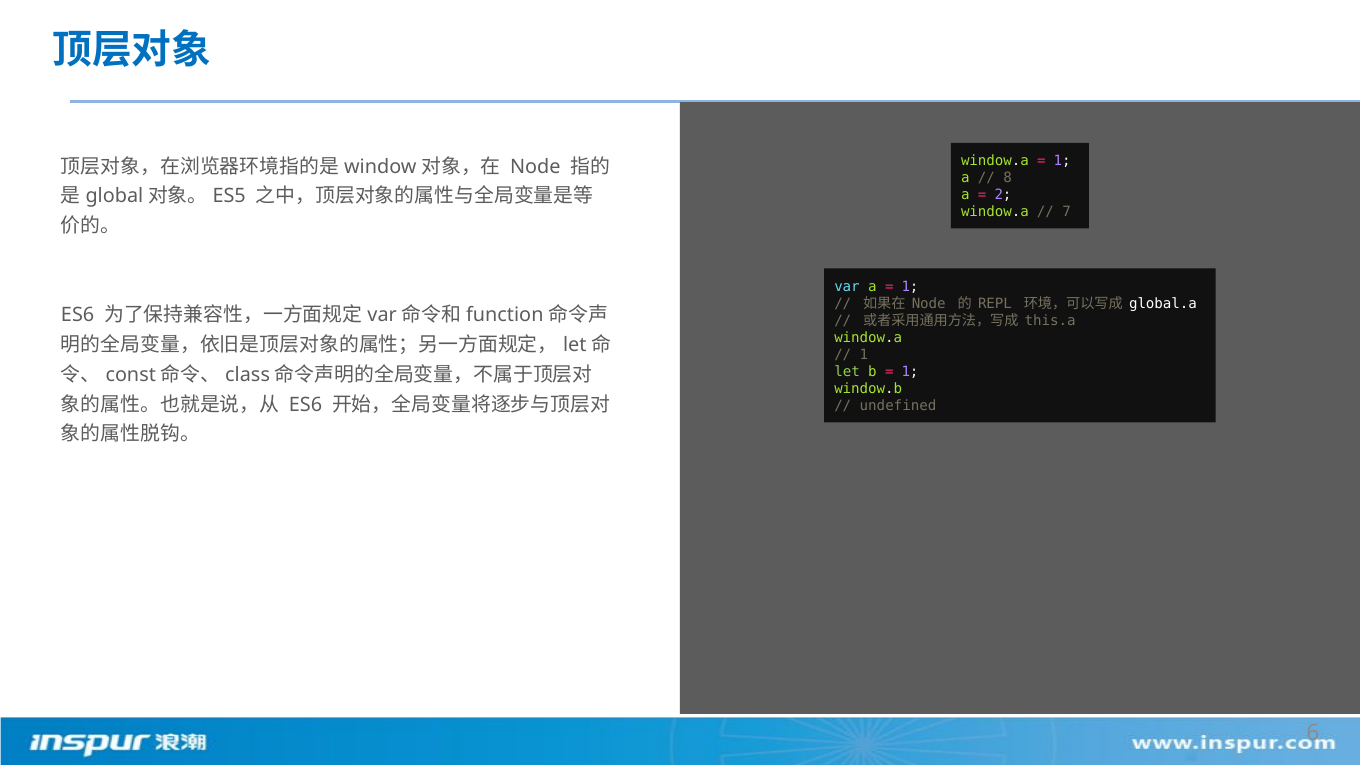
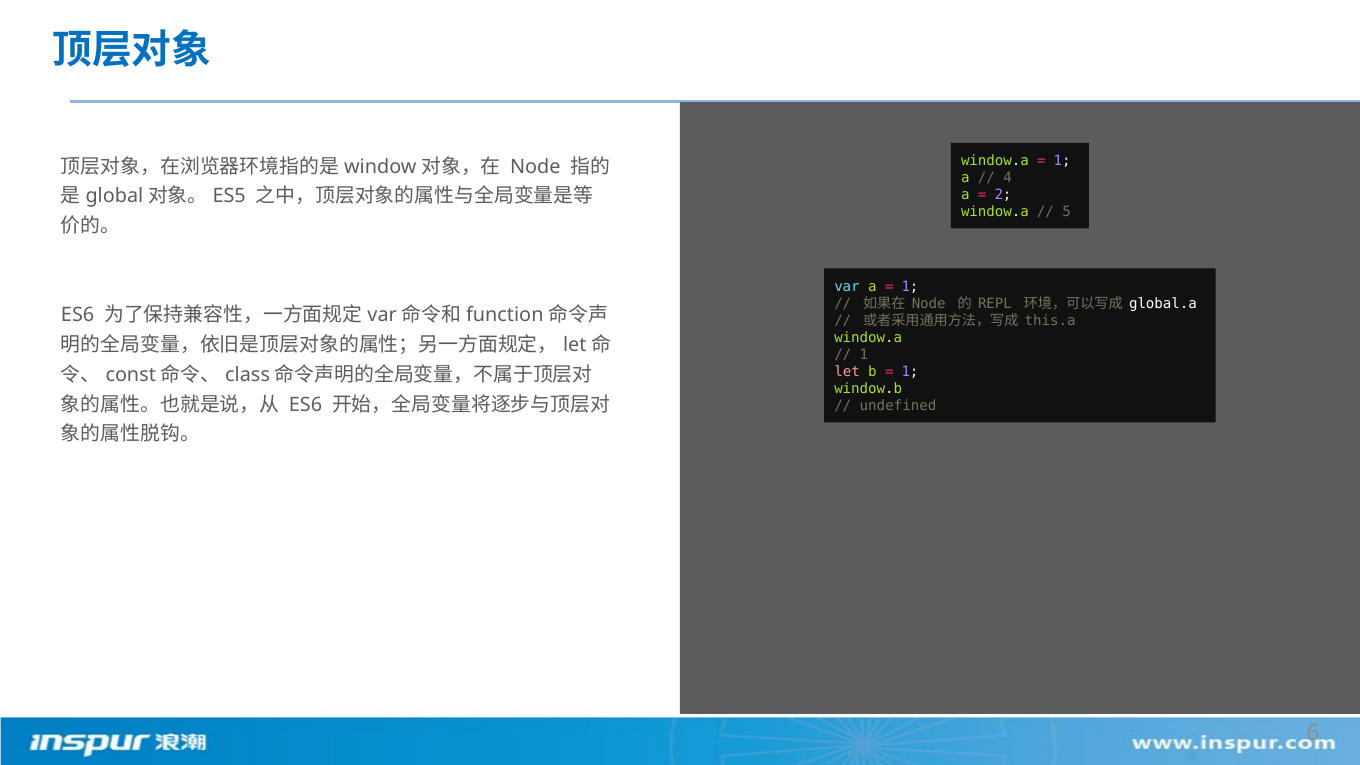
8: 8 -> 4 (1008, 178)
7: 7 -> 5 (1067, 212)
let colour: light green -> pink (847, 372)
